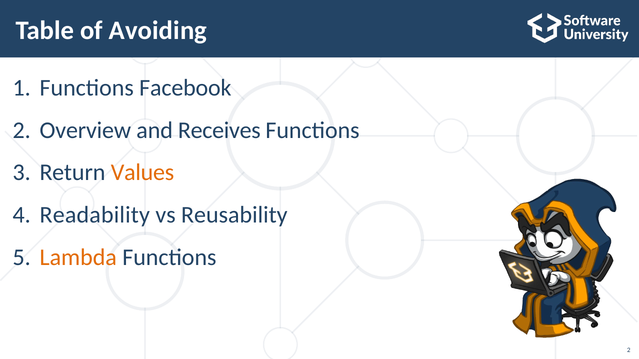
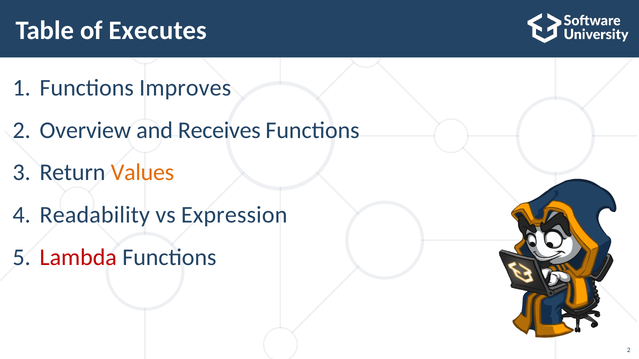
Avoiding: Avoiding -> Executes (158, 30)
Facebook: Facebook -> Improves (185, 88)
Reusability: Reusability -> Expression (234, 215)
Lambda colour: orange -> red (78, 258)
